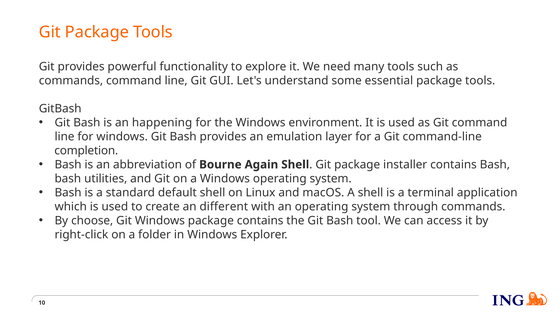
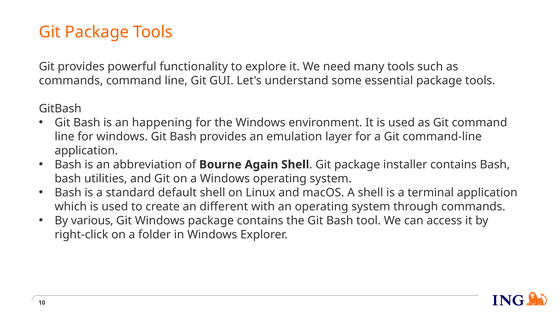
completion: completion -> application (86, 151)
choose: choose -> various (92, 221)
